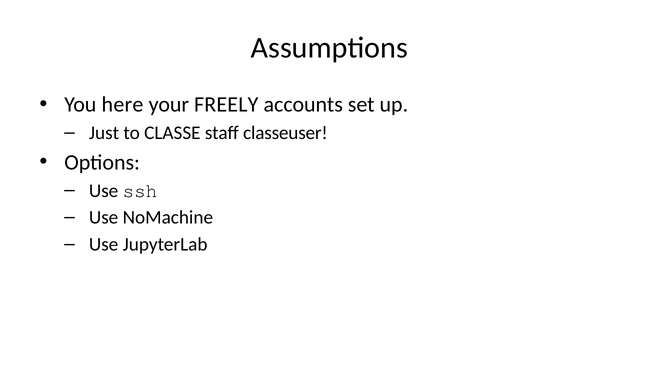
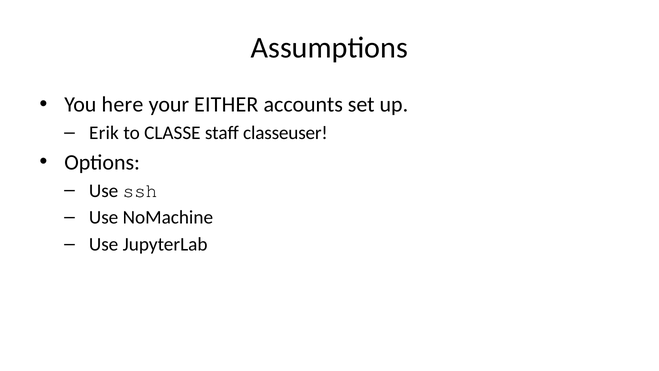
FREELY: FREELY -> EITHER (226, 105)
Just: Just -> Erik (104, 133)
